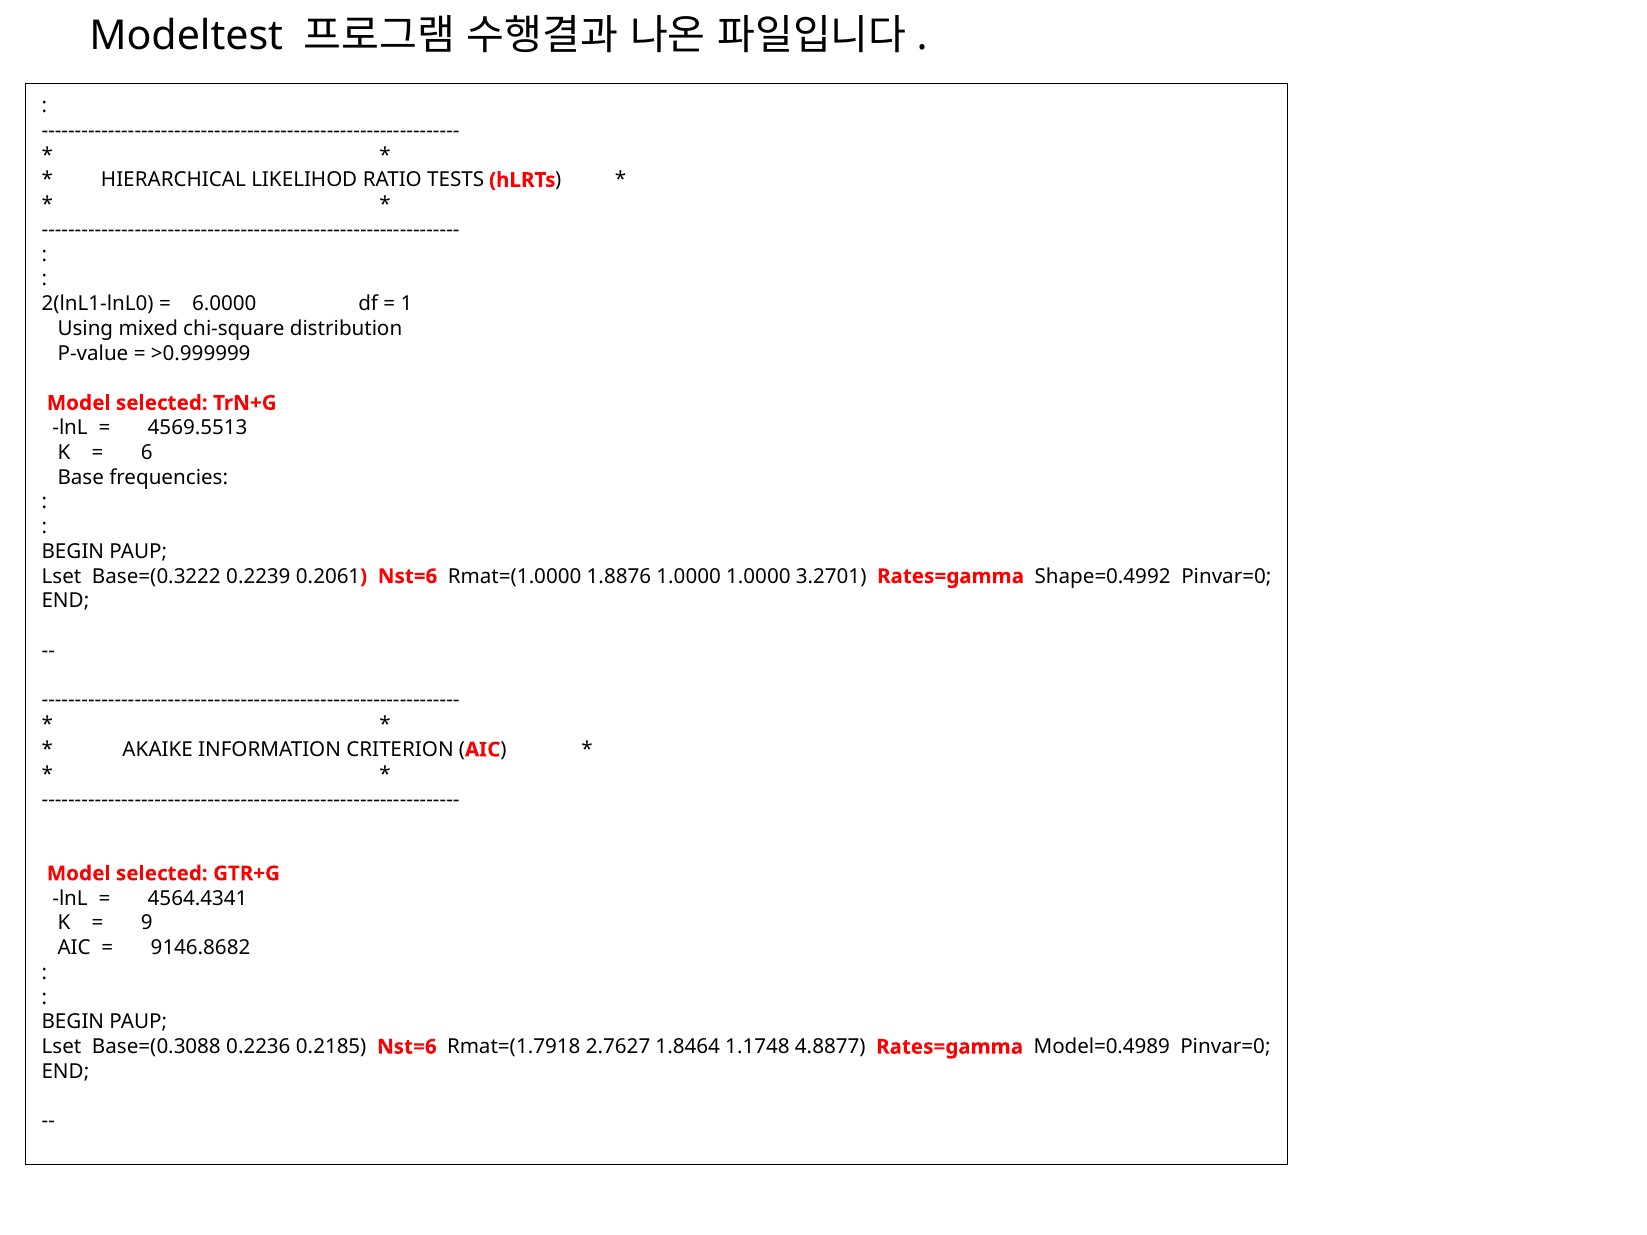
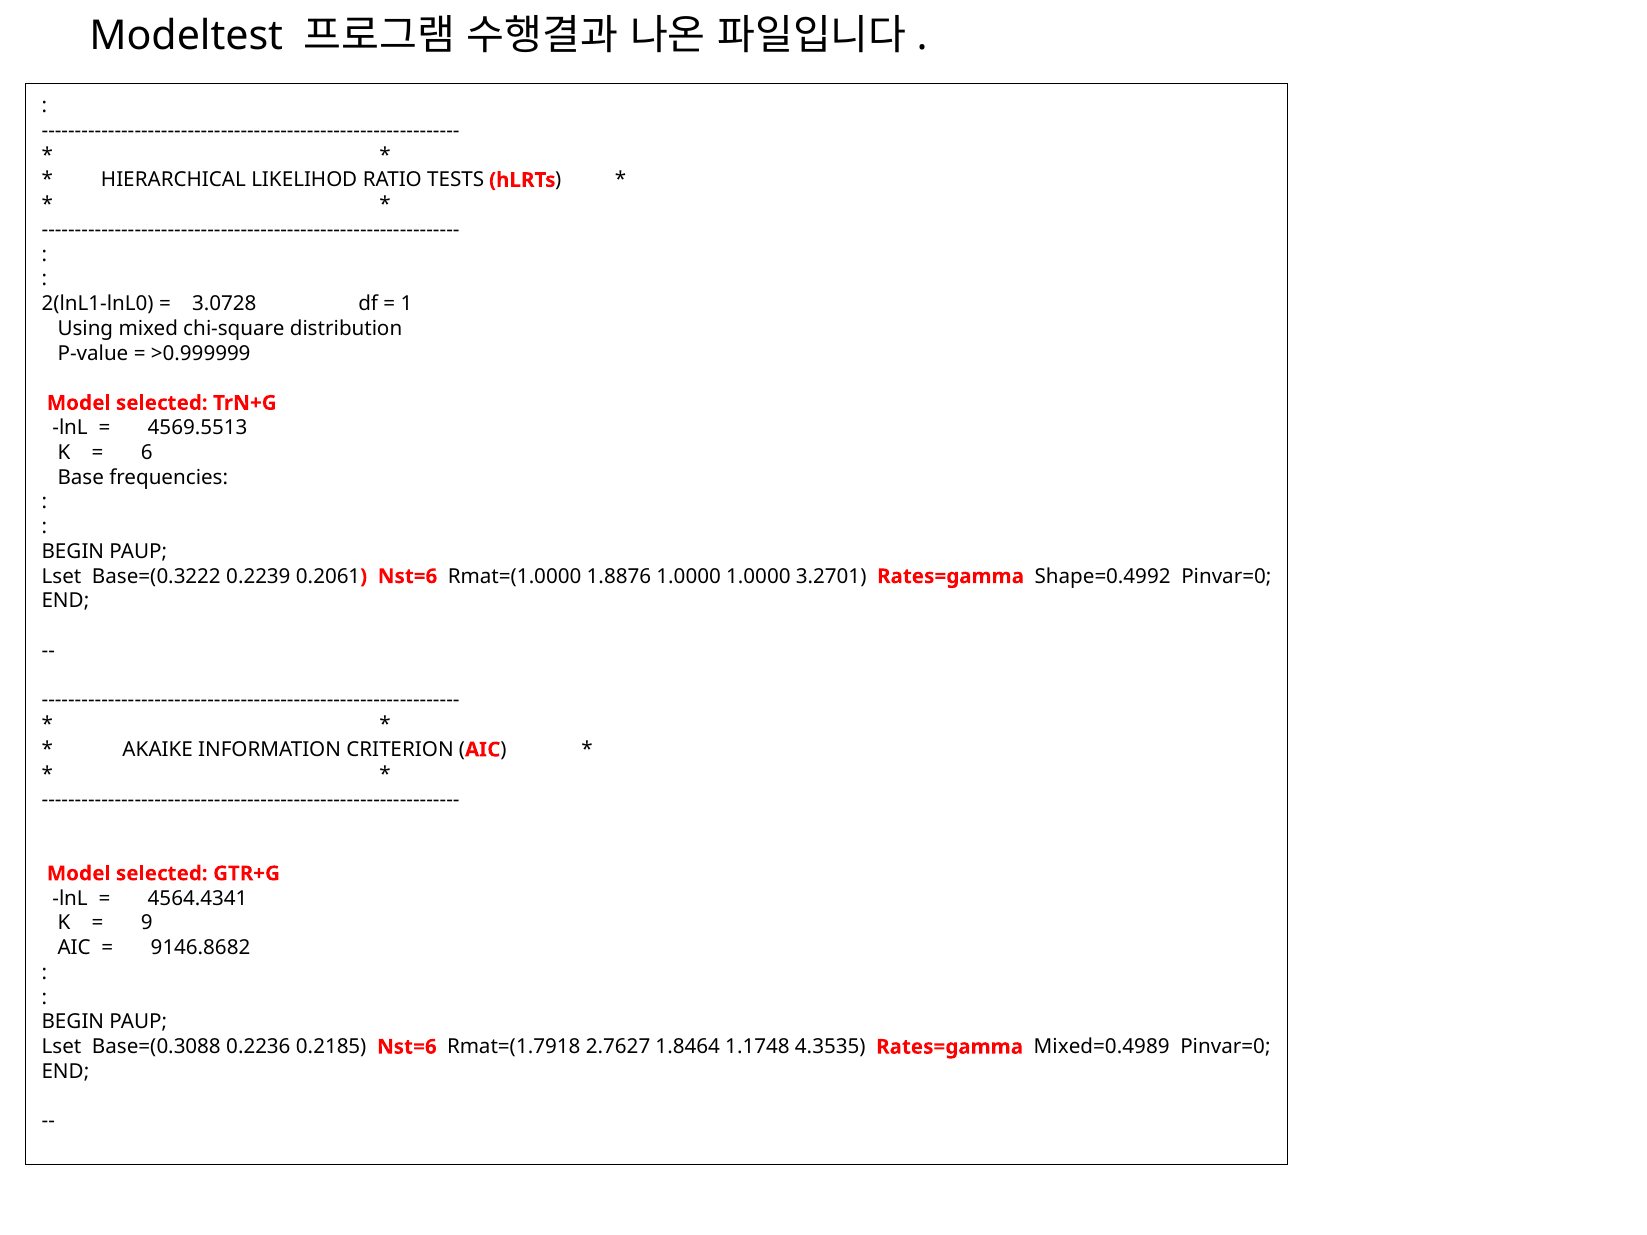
6.0000: 6.0000 -> 3.0728 (224, 304)
4.8877: 4.8877 -> 4.3535 (830, 1047)
Model=0.4989: Model=0.4989 -> Mixed=0.4989 (1102, 1047)
